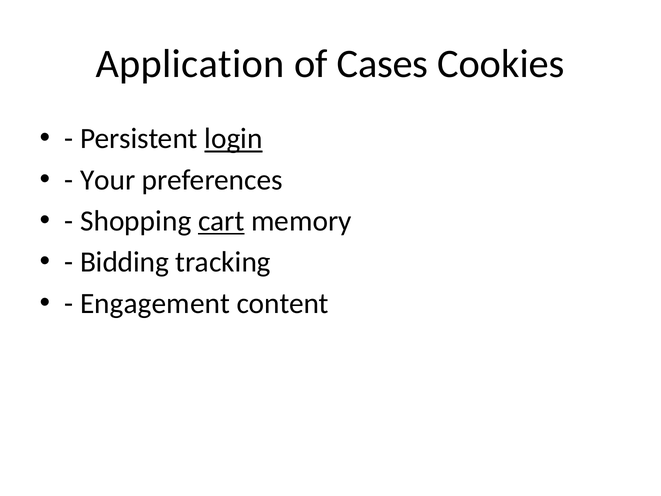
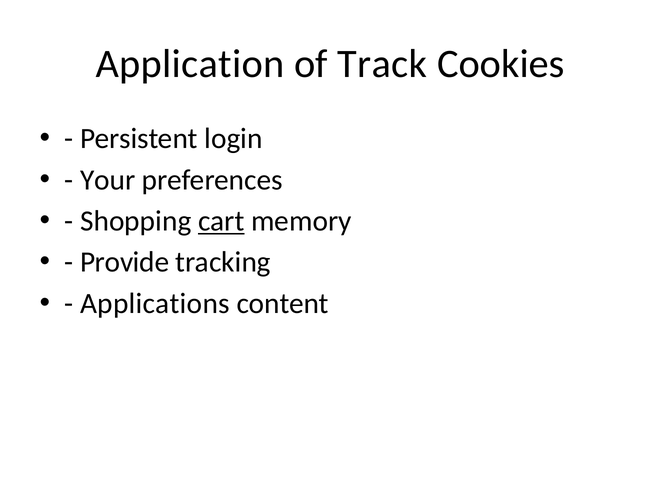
Cases: Cases -> Track (382, 64)
login underline: present -> none (233, 139)
Bidding: Bidding -> Provide (125, 262)
Engagement: Engagement -> Applications (155, 303)
